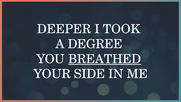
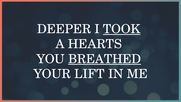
TOOK underline: none -> present (122, 29)
DEGREE: DEGREE -> HEARTS (95, 44)
SIDE: SIDE -> LIFT (89, 74)
